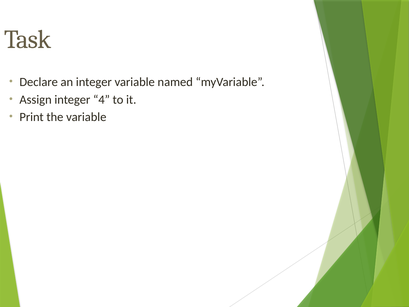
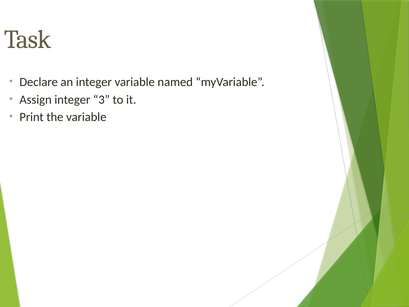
4: 4 -> 3 (101, 99)
